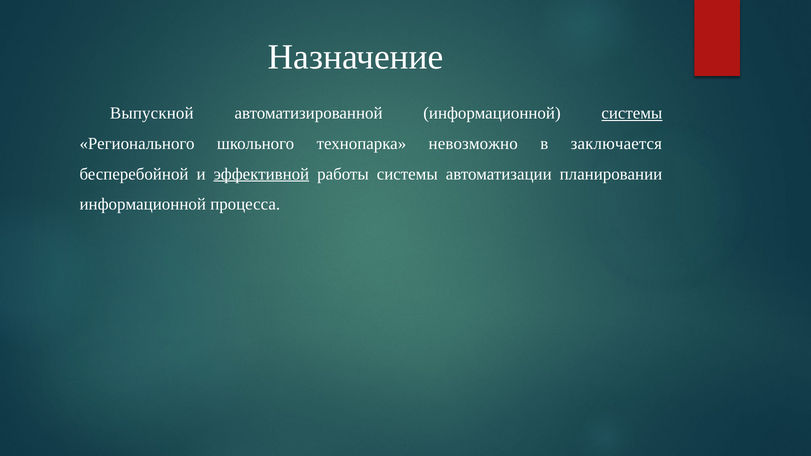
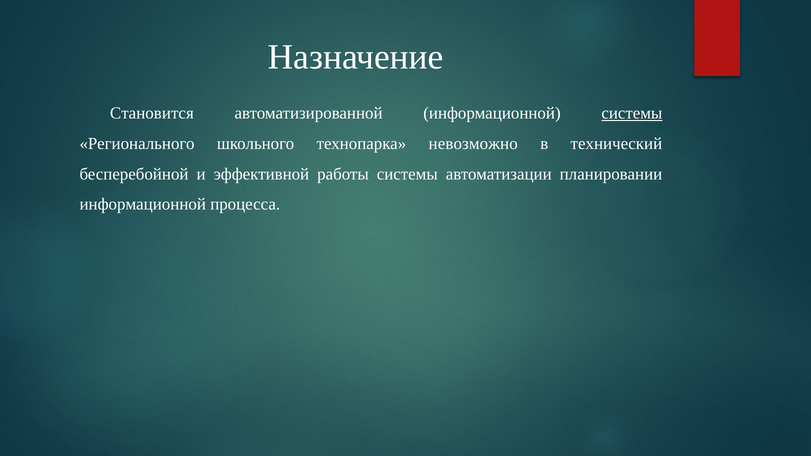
Выпускной: Выпускной -> Становится (152, 113)
заключается: заключается -> технический (616, 144)
эффективной underline: present -> none (261, 174)
